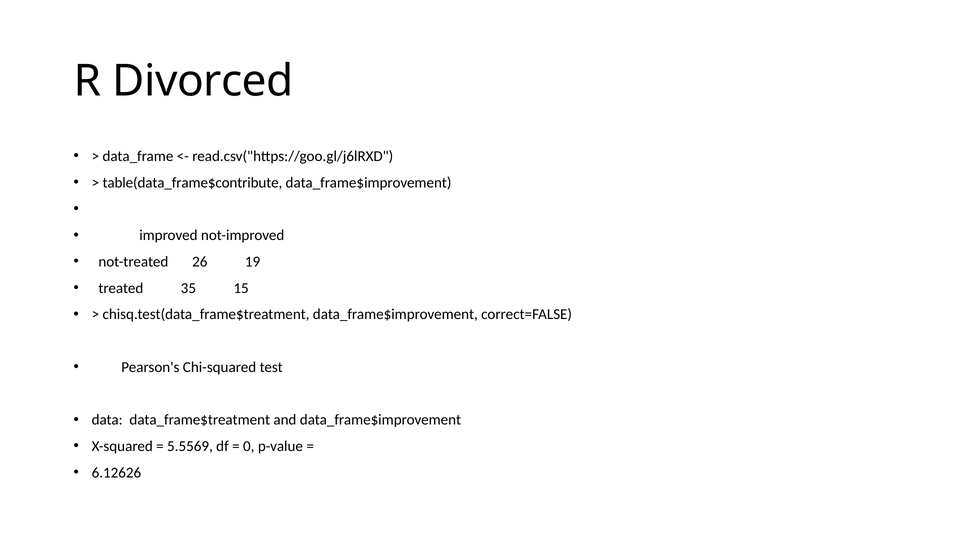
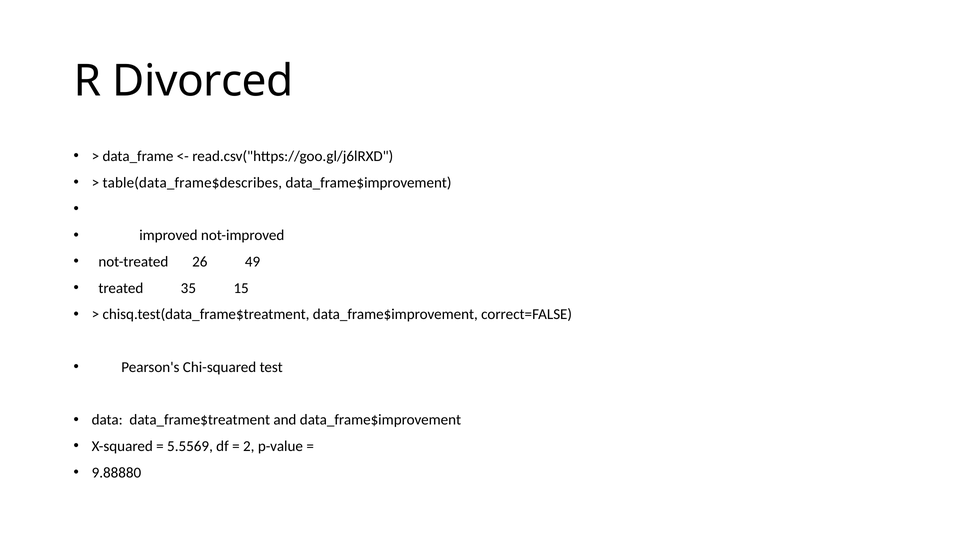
table(data_frame$contribute: table(data_frame$contribute -> table(data_frame$describes (192, 183)
19: 19 -> 49 (253, 262)
0: 0 -> 2 (249, 446)
6.12626: 6.12626 -> 9.88880 (116, 472)
